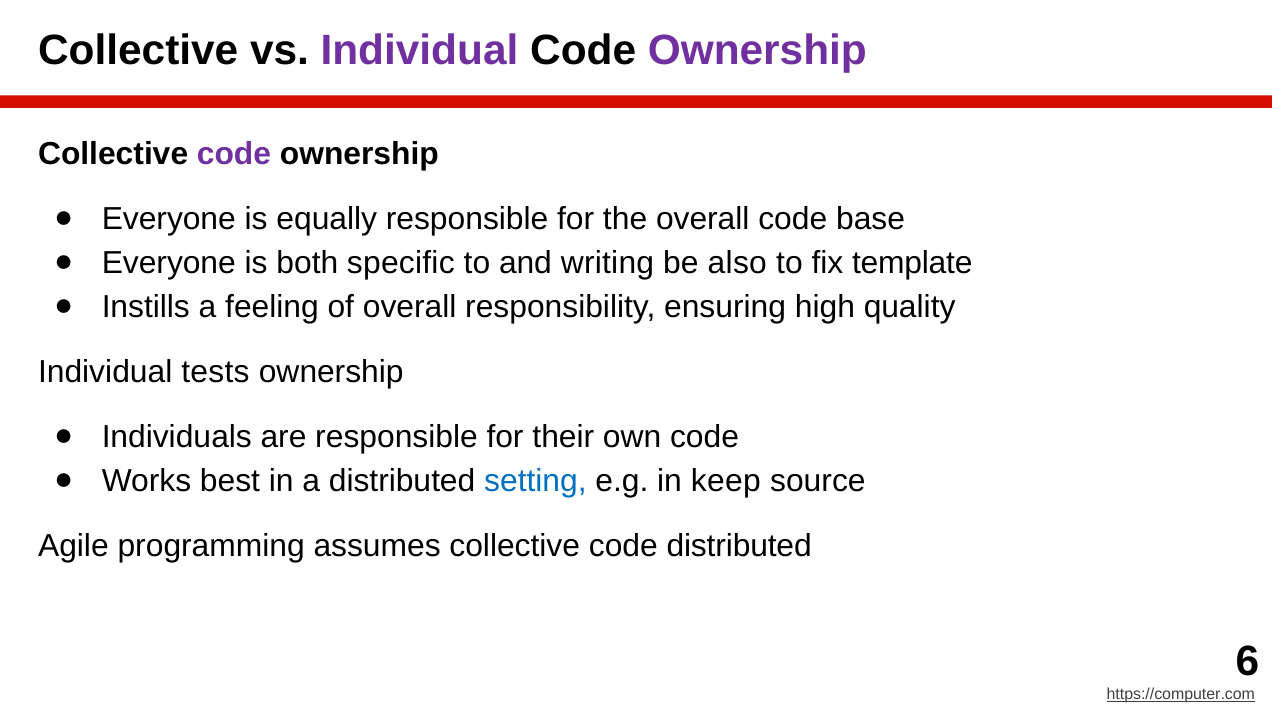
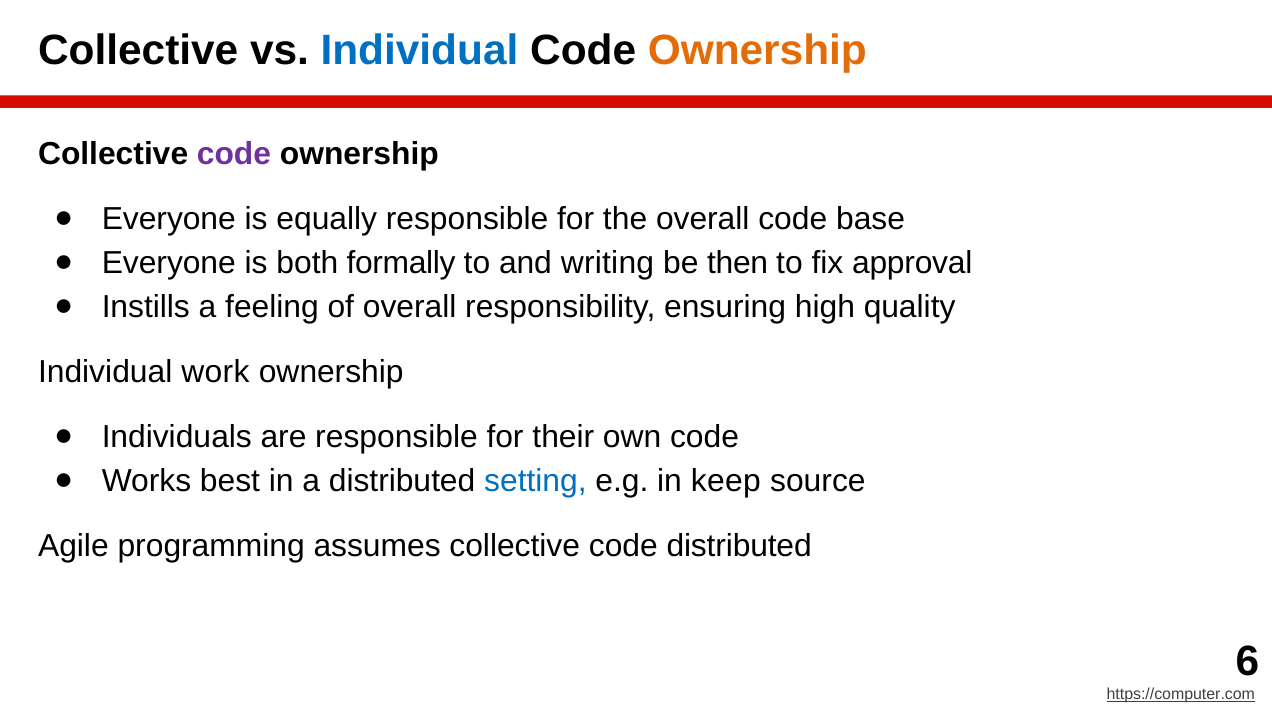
Individual colour: purple -> blue (419, 51)
Ownership colour: purple -> orange (757, 51)
specific: specific -> formally (401, 263)
also: also -> then (738, 263)
template: template -> approval (912, 263)
tests: tests -> work (215, 372)
